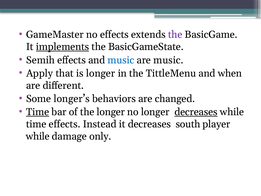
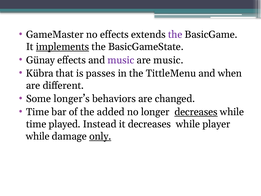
Semih: Semih -> Günay (41, 60)
music colour: blue -> purple (121, 60)
Apply: Apply -> Kübra (40, 73)
is longer: longer -> passes (101, 73)
Time underline: present -> none (38, 112)
the longer: longer -> added (111, 112)
time effects: effects -> played (65, 124)
it decreases south: south -> while (188, 124)
only underline: none -> present (100, 136)
